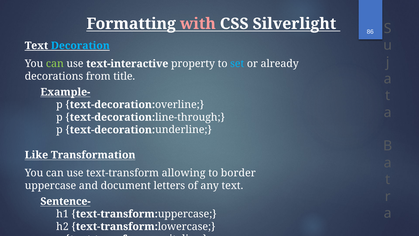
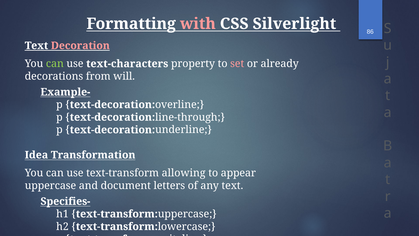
Decoration colour: light blue -> pink (80, 46)
text-interactive: text-interactive -> text-characters (127, 64)
set colour: light blue -> pink (237, 64)
title: title -> will (124, 76)
Like: Like -> Idea (36, 155)
border: border -> appear (238, 173)
Sentence-: Sentence- -> Specifies- (65, 201)
